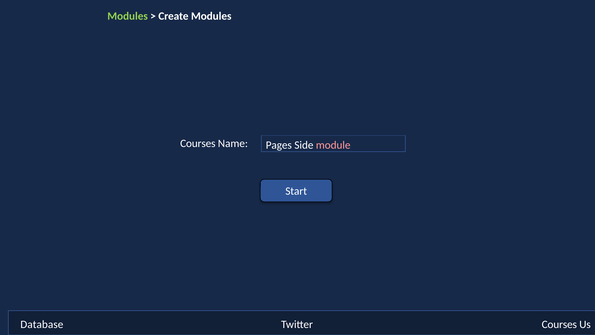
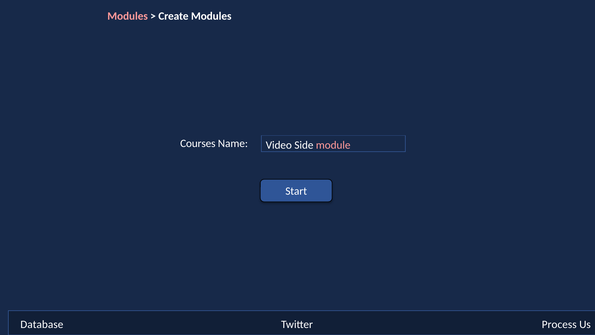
Modules colour: light green -> pink (128, 16)
Pages: Pages -> Video (279, 145)
Twitter Courses: Courses -> Process (559, 324)
